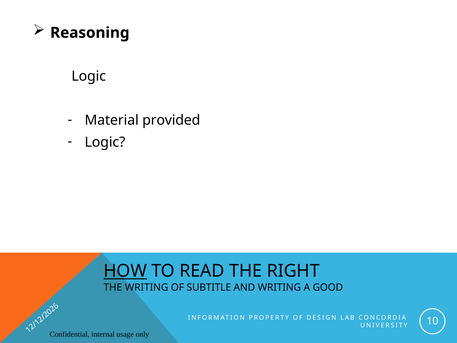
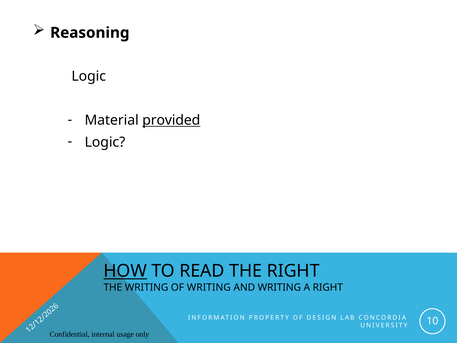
provided underline: none -> present (171, 120)
OF SUBTITLE: SUBTITLE -> WRITING (209, 287)
A GOOD: GOOD -> RIGHT (328, 287)
